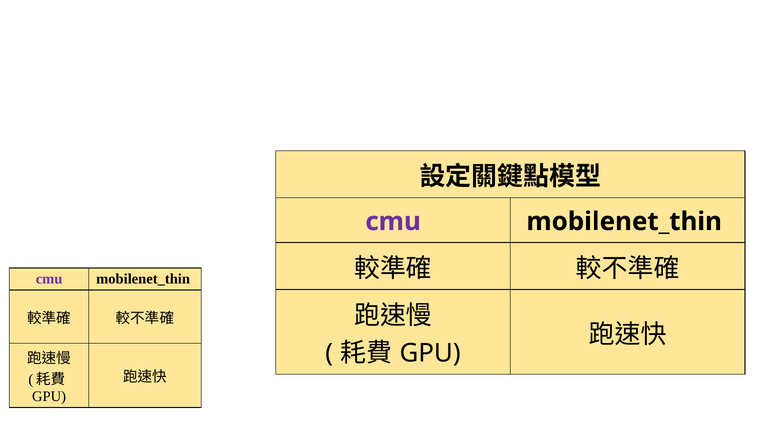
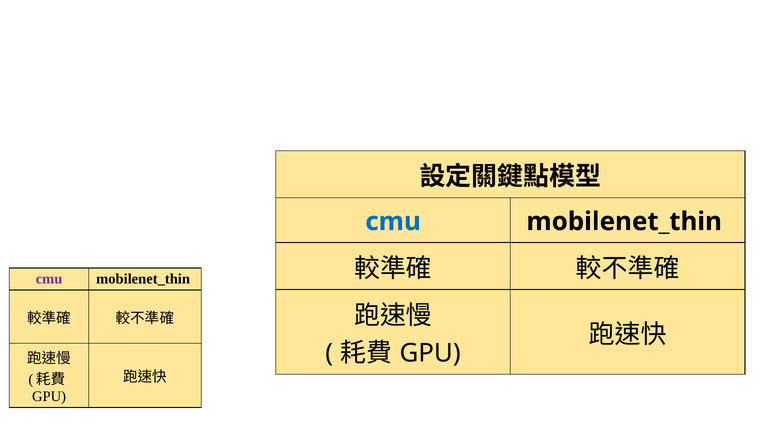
cmu colour: purple -> blue (393, 222)
